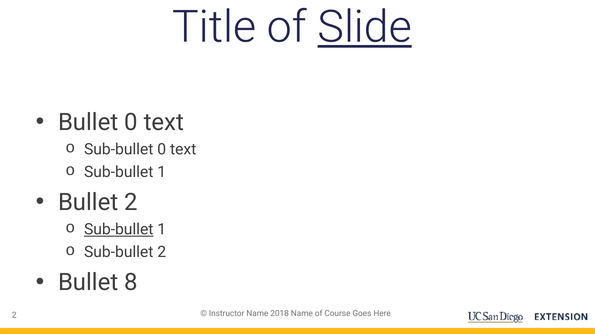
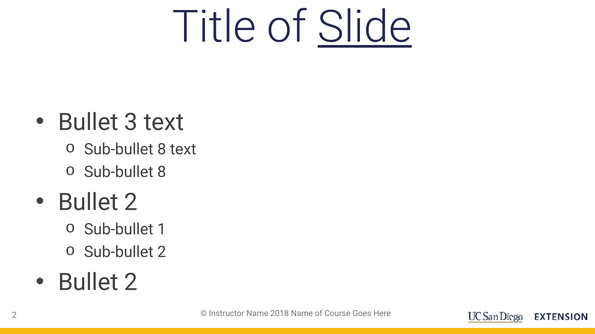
Bullet 0: 0 -> 3 (131, 122)
0: 0 -> 8 (162, 150)
1: 1 -> 8 (162, 172)
Sub-bullet underline: present -> none (119, 230)
8: 8 -> 2 (131, 283)
